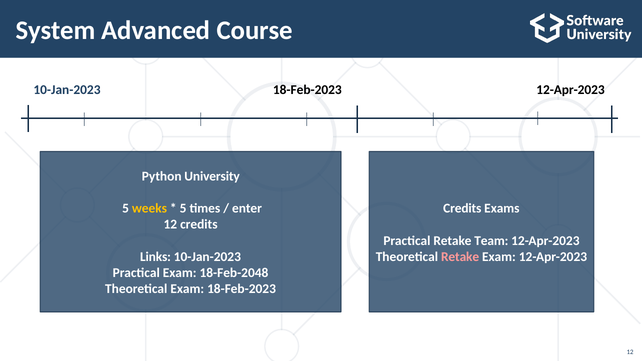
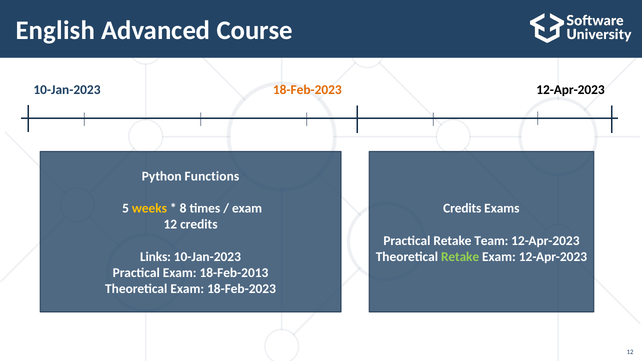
System: System -> English (55, 30)
18-Feb-2023 colour: black -> orange (307, 90)
University: University -> Functions (212, 176)
5: 5 -> 8 (183, 209)
enter: enter -> exam (247, 209)
Retake colour: pink -> light green (460, 257)
18-Feb-2048: 18-Feb-2048 -> 18-Feb-2013 (234, 273)
